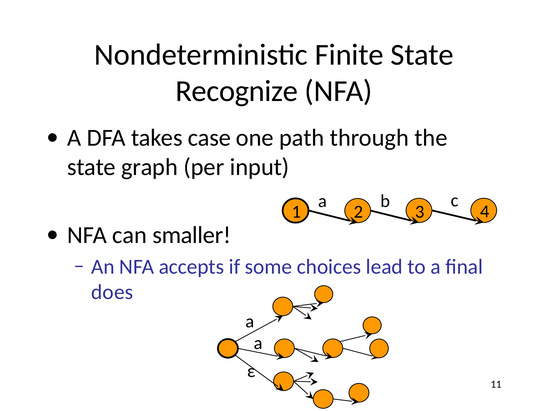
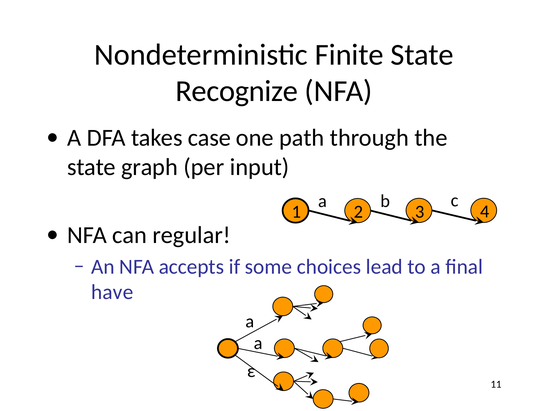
smaller: smaller -> regular (192, 235)
does: does -> have (112, 292)
